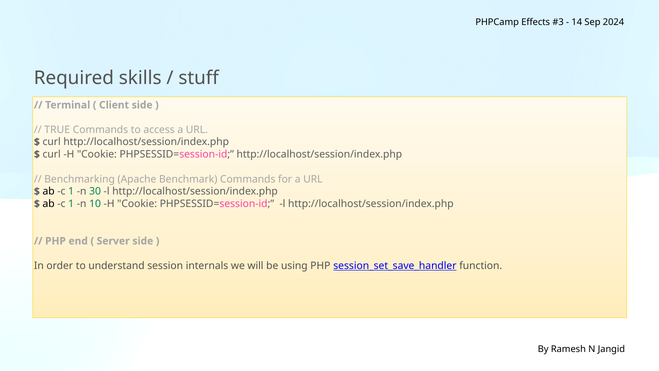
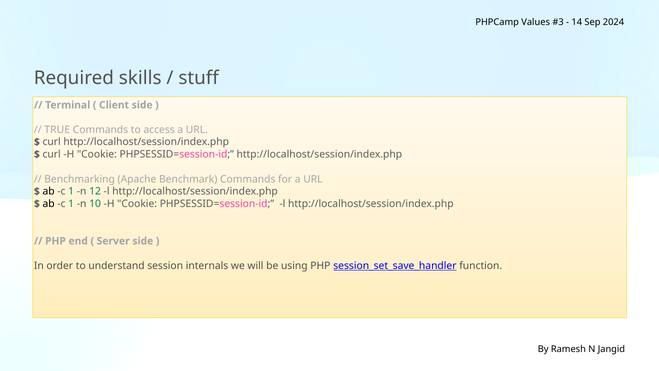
Effects: Effects -> Values (536, 22)
30: 30 -> 12 (95, 191)
